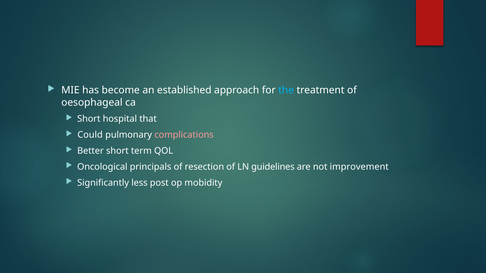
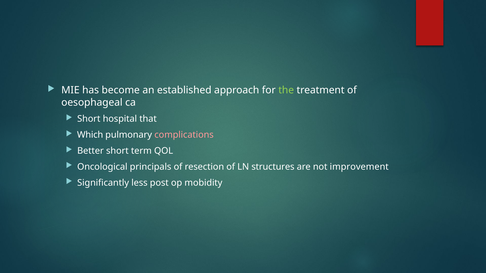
the colour: light blue -> light green (286, 90)
Could: Could -> Which (90, 135)
guidelines: guidelines -> structures (273, 167)
